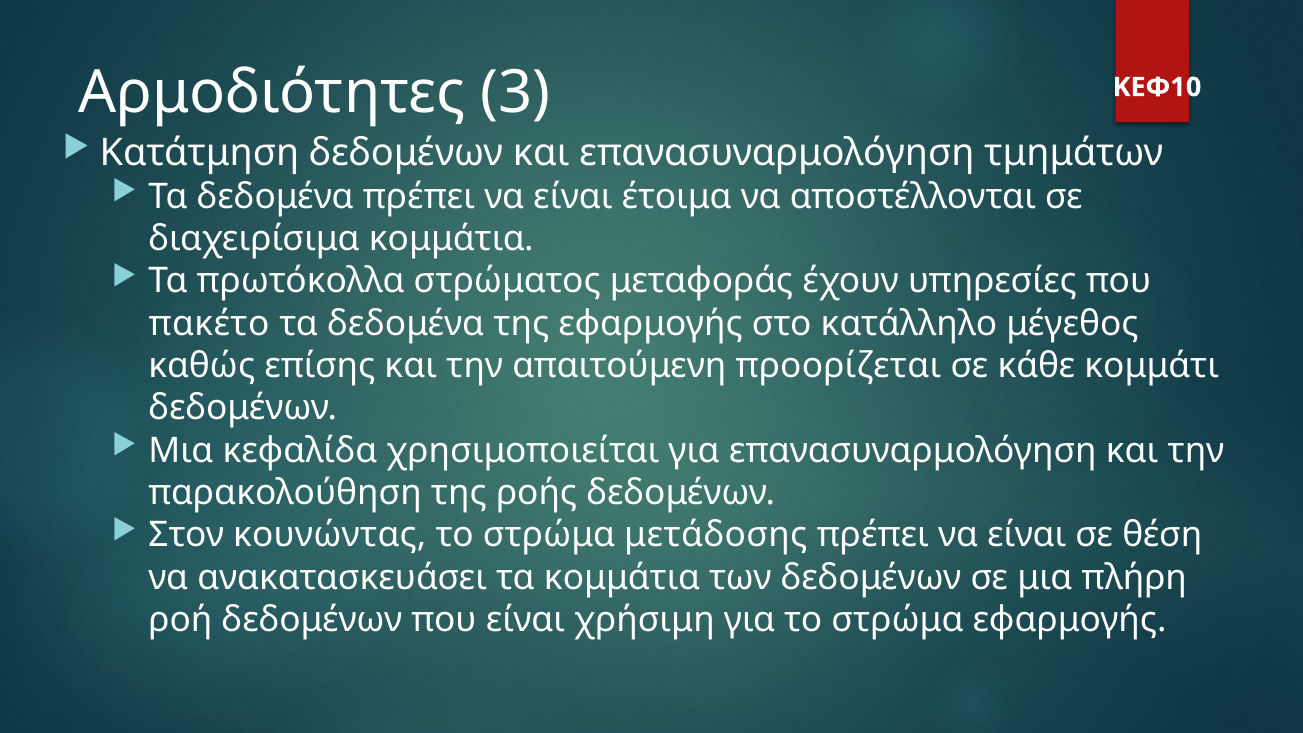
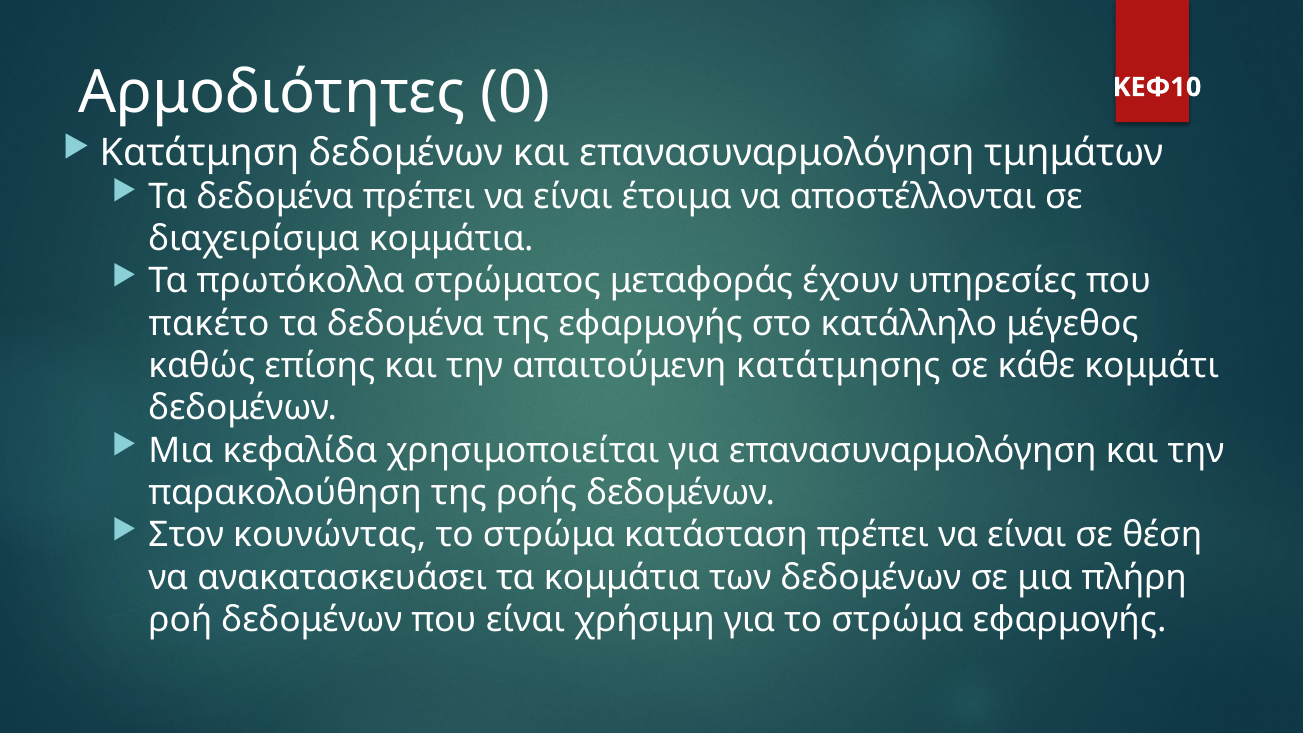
3: 3 -> 0 (516, 93)
προορίζεται: προορίζεται -> κατάτμησης (838, 366)
μετάδοσης: μετάδοσης -> κατάσταση (716, 535)
